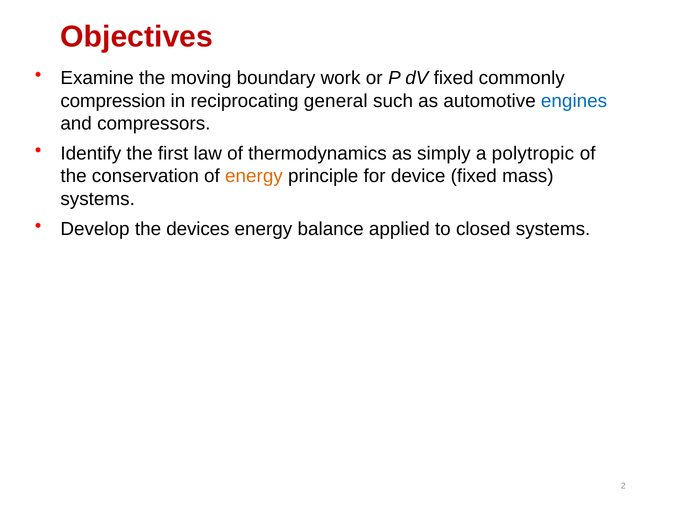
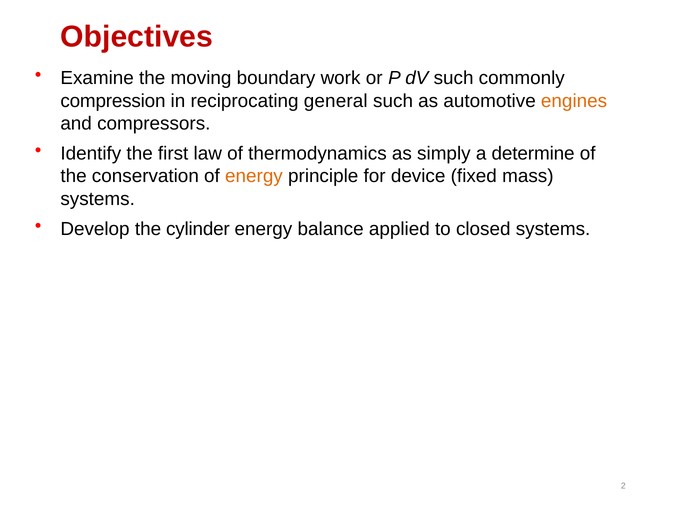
dV fixed: fixed -> such (454, 78)
engines colour: blue -> orange (574, 101)
polytropic: polytropic -> determine (533, 154)
devices: devices -> cylinder (198, 229)
